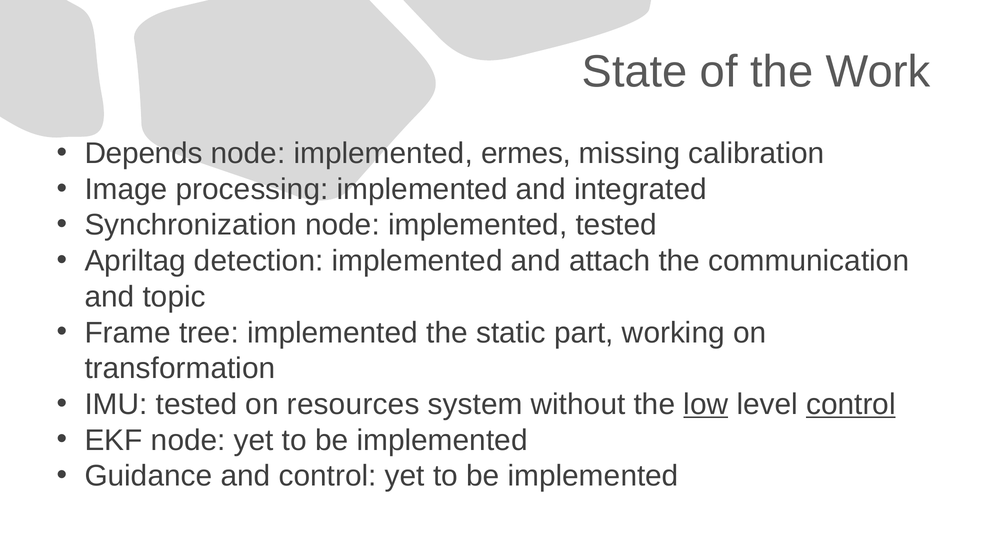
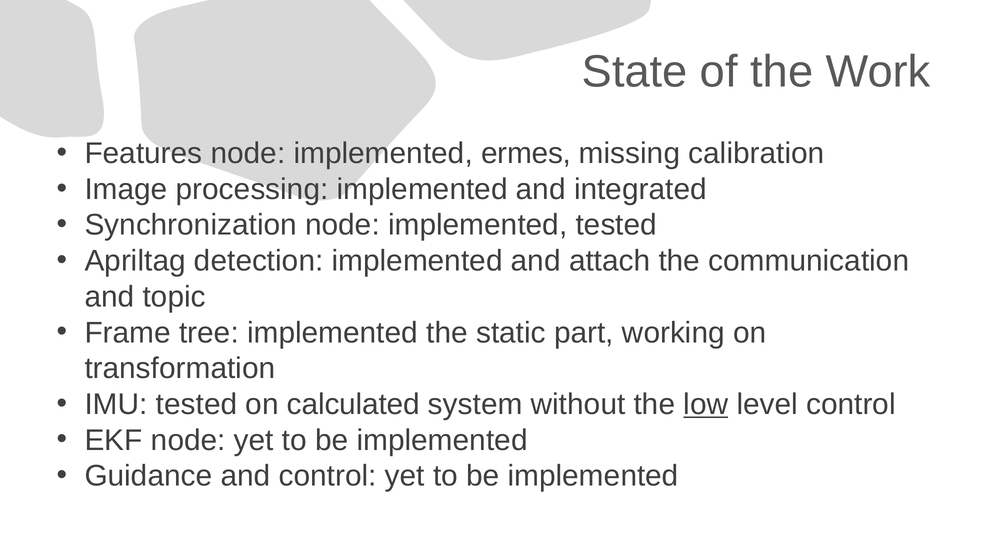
Depends: Depends -> Features (143, 153)
resources: resources -> calculated (353, 404)
control underline: present -> none (851, 404)
